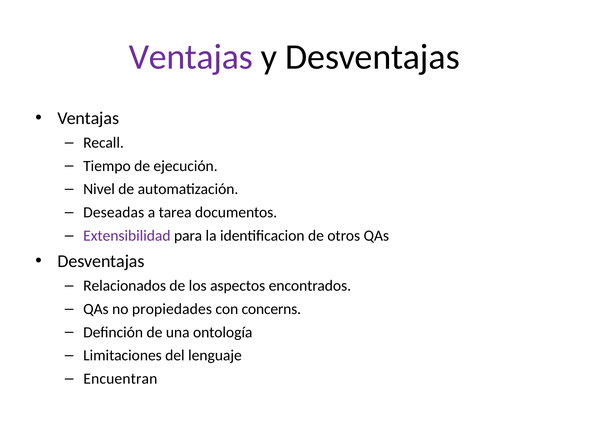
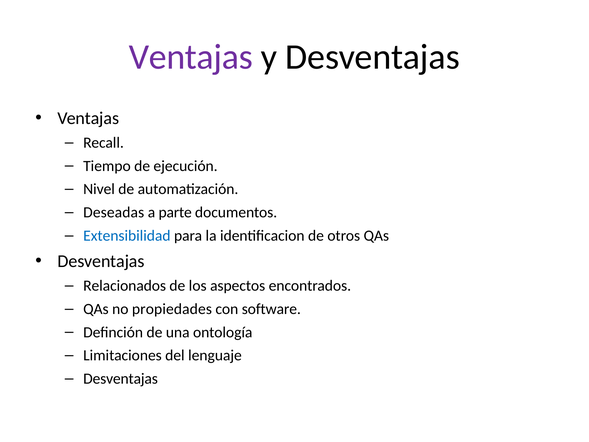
tarea: tarea -> parte (175, 212)
Extensibilidad colour: purple -> blue (127, 236)
concerns: concerns -> software (271, 309)
Encuentran: Encuentran -> Desventajas (121, 379)
